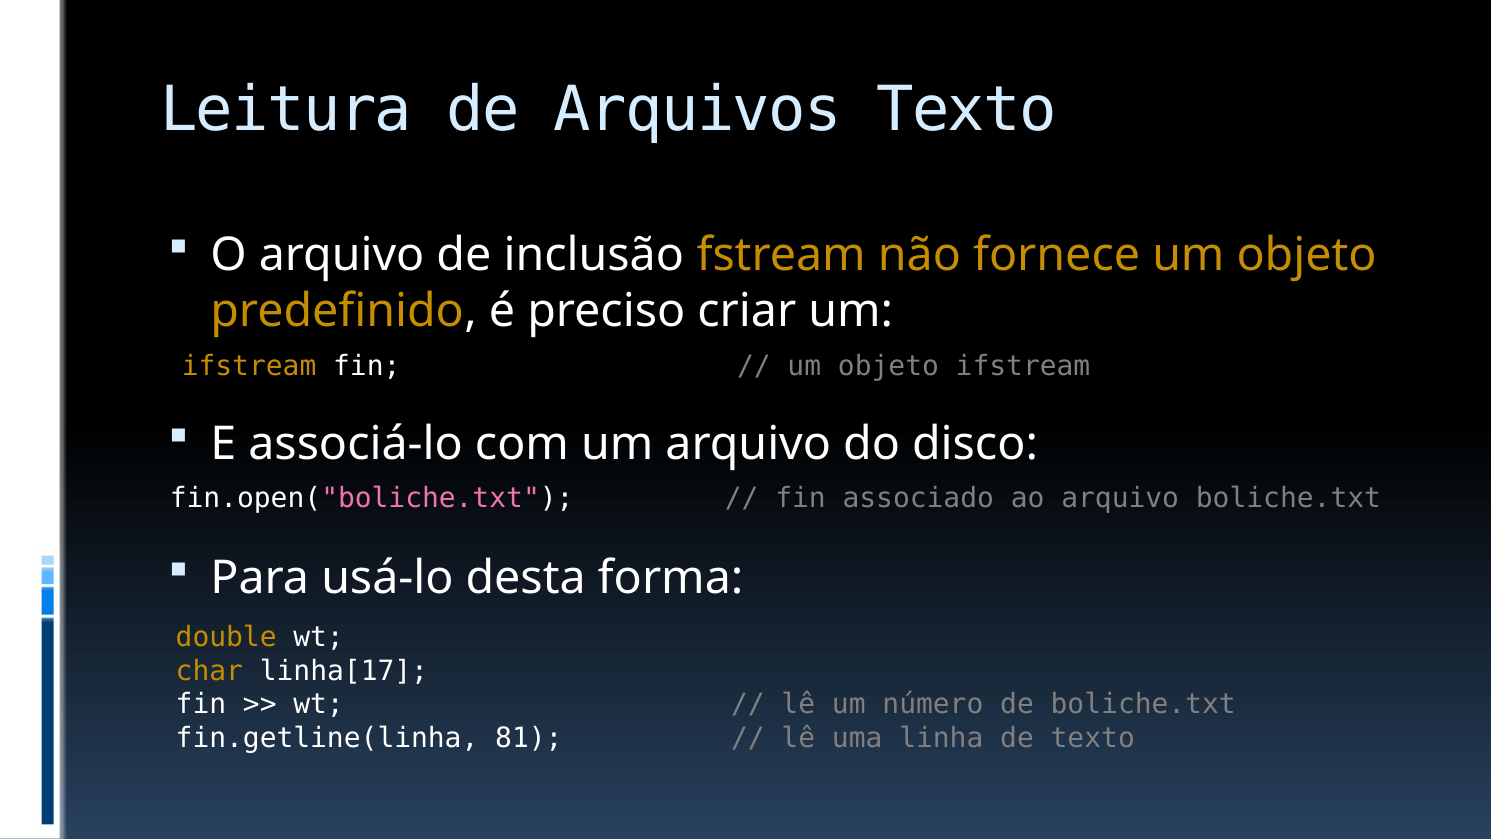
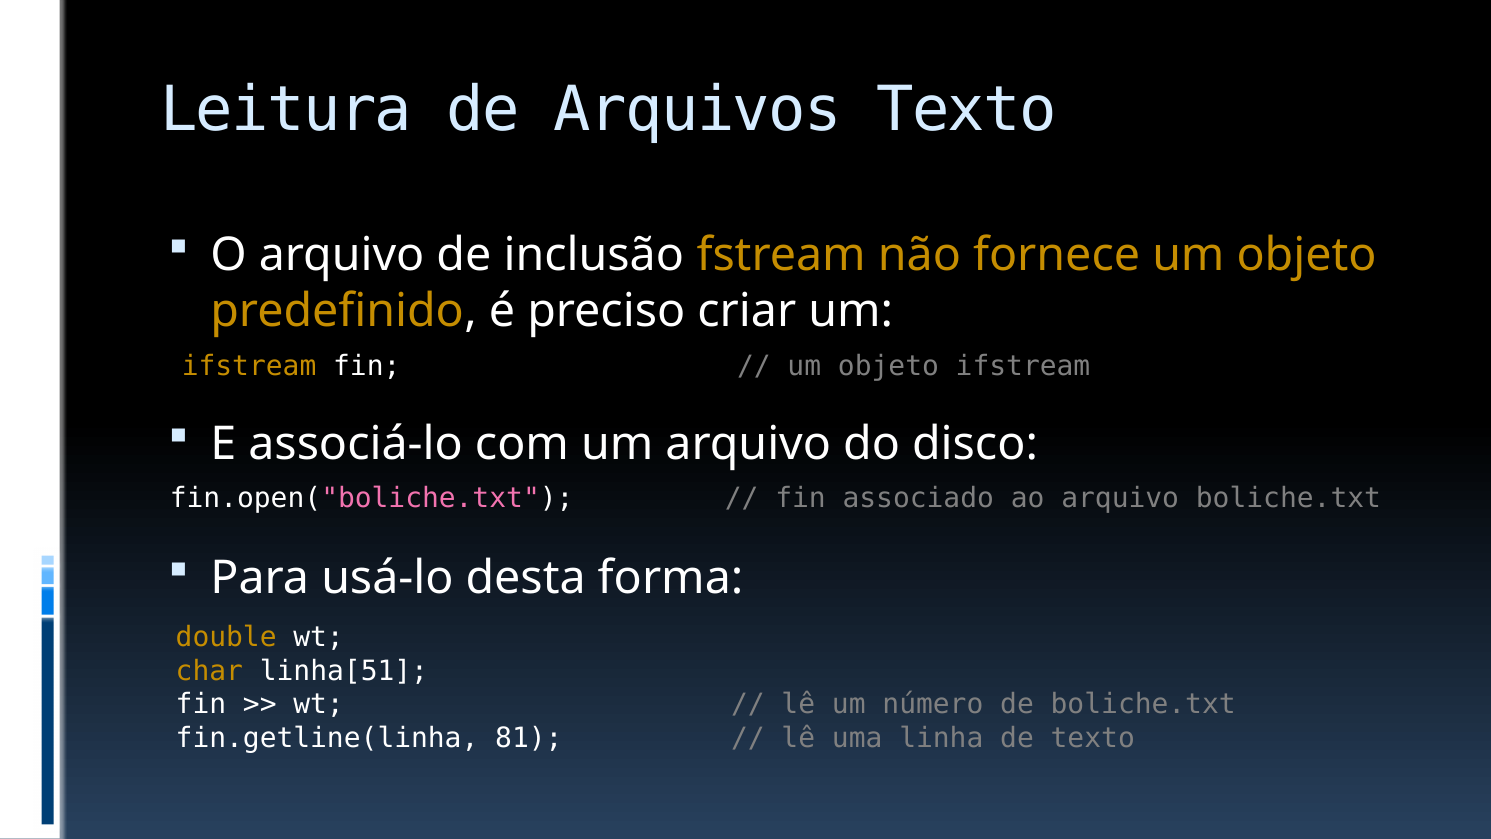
linha[17: linha[17 -> linha[51 (344, 671)
